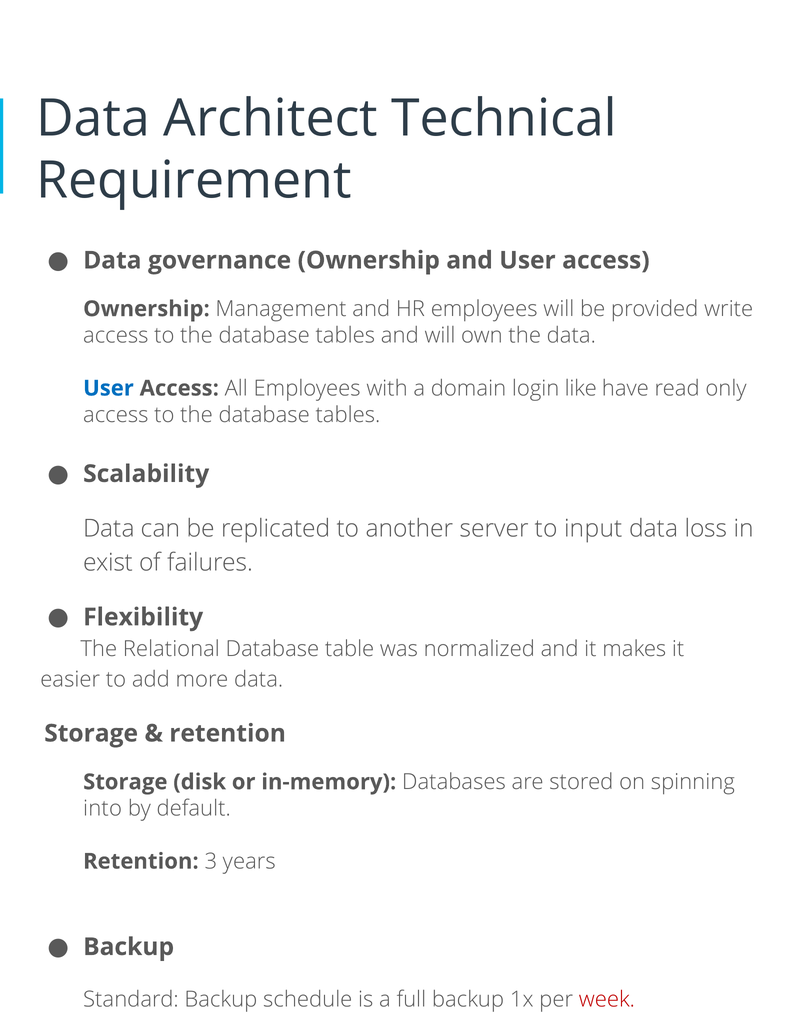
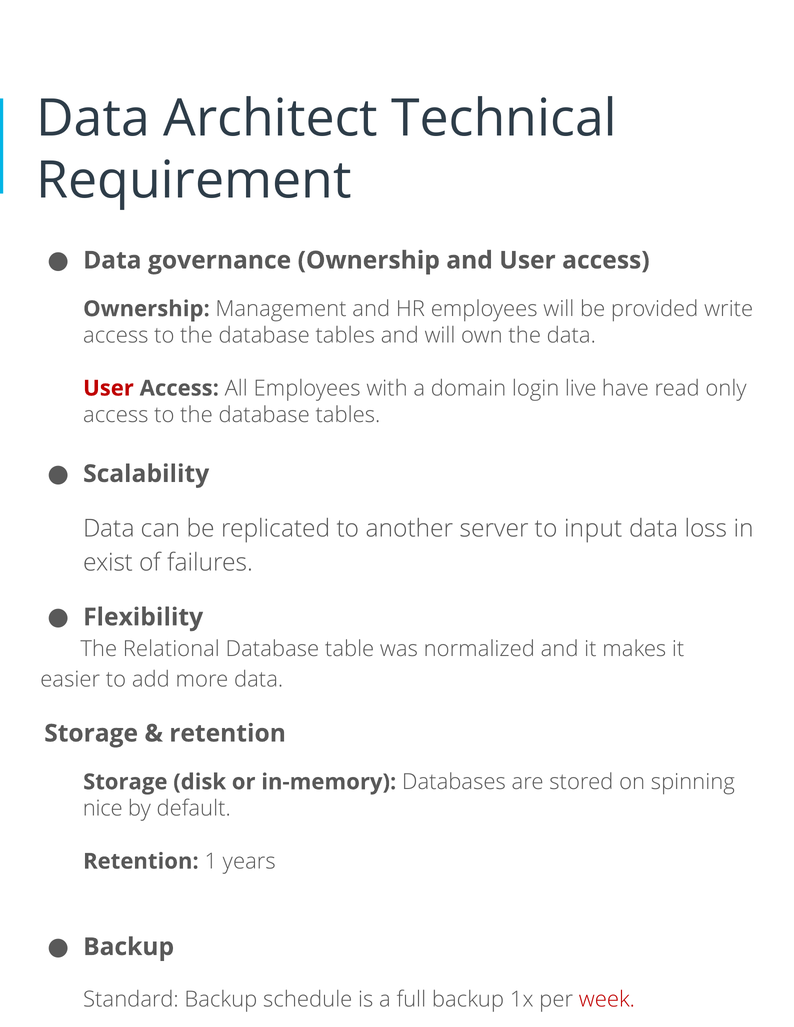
User colour: blue -> red (108, 389)
like: like -> live (581, 389)
into: into -> nice (103, 809)
3: 3 -> 1 (211, 862)
